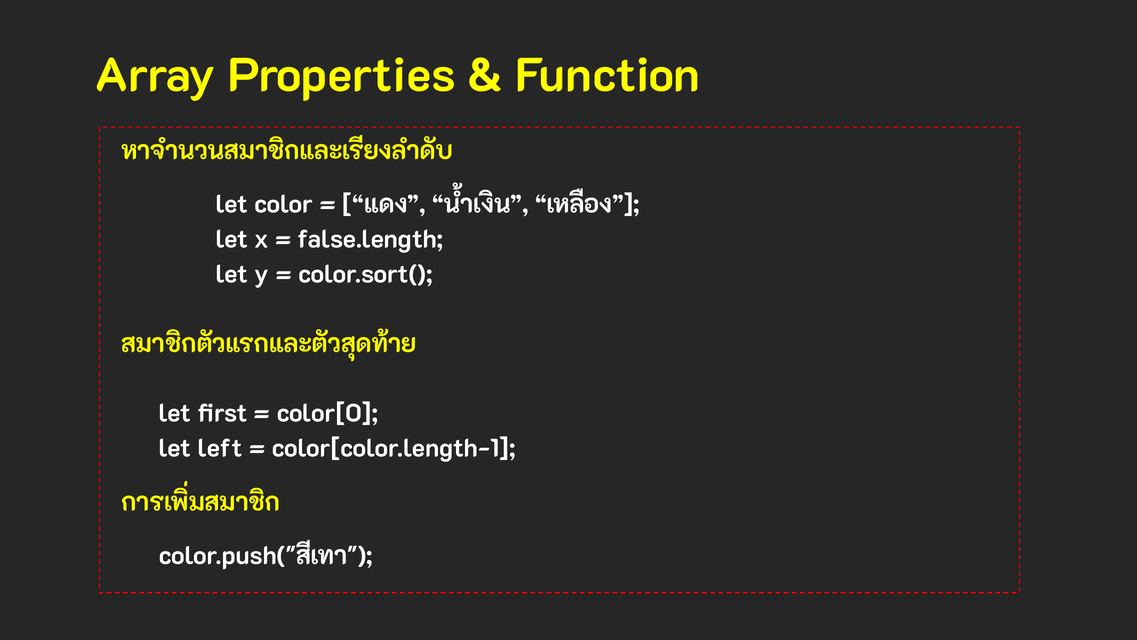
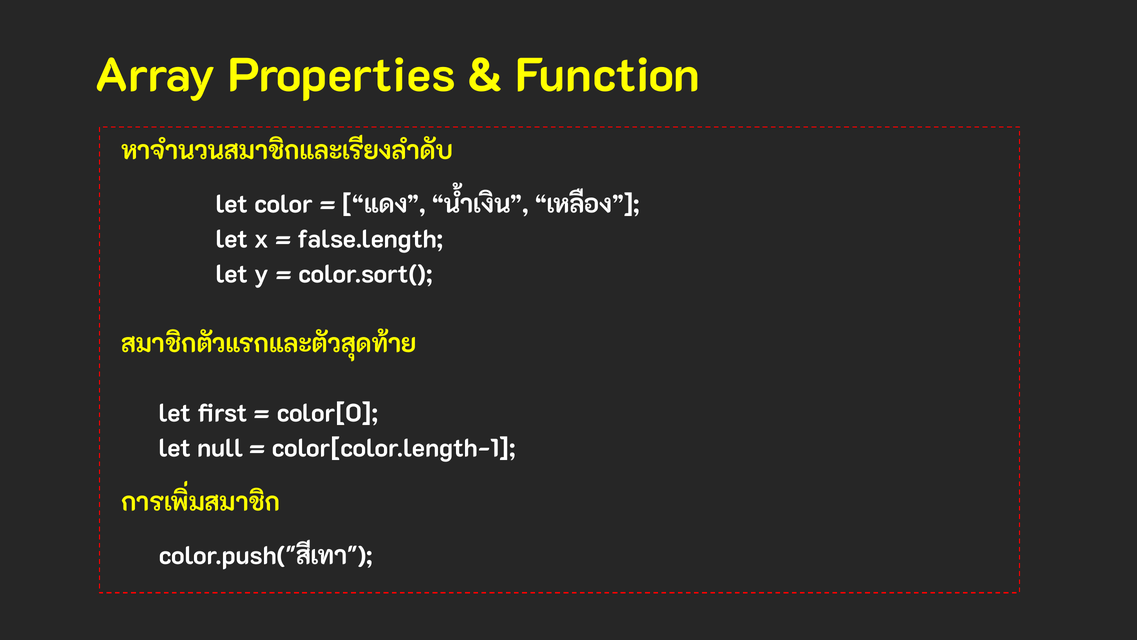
left: left -> null (220, 448)
